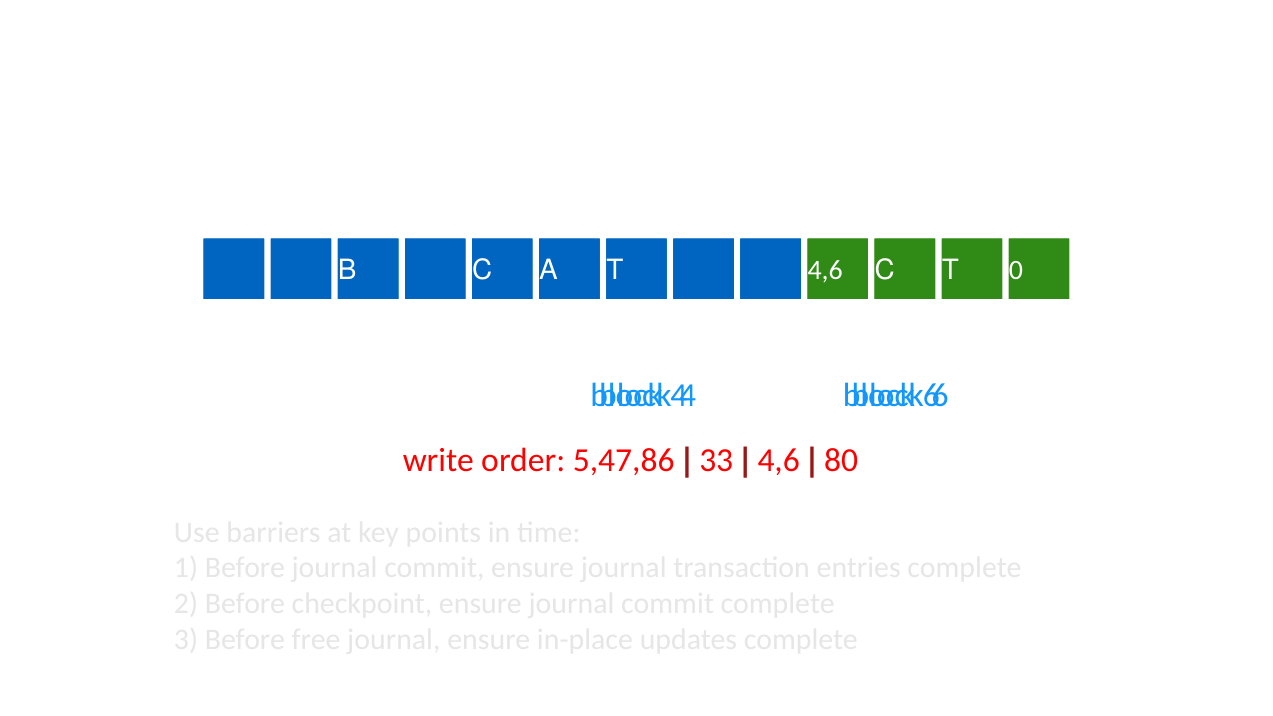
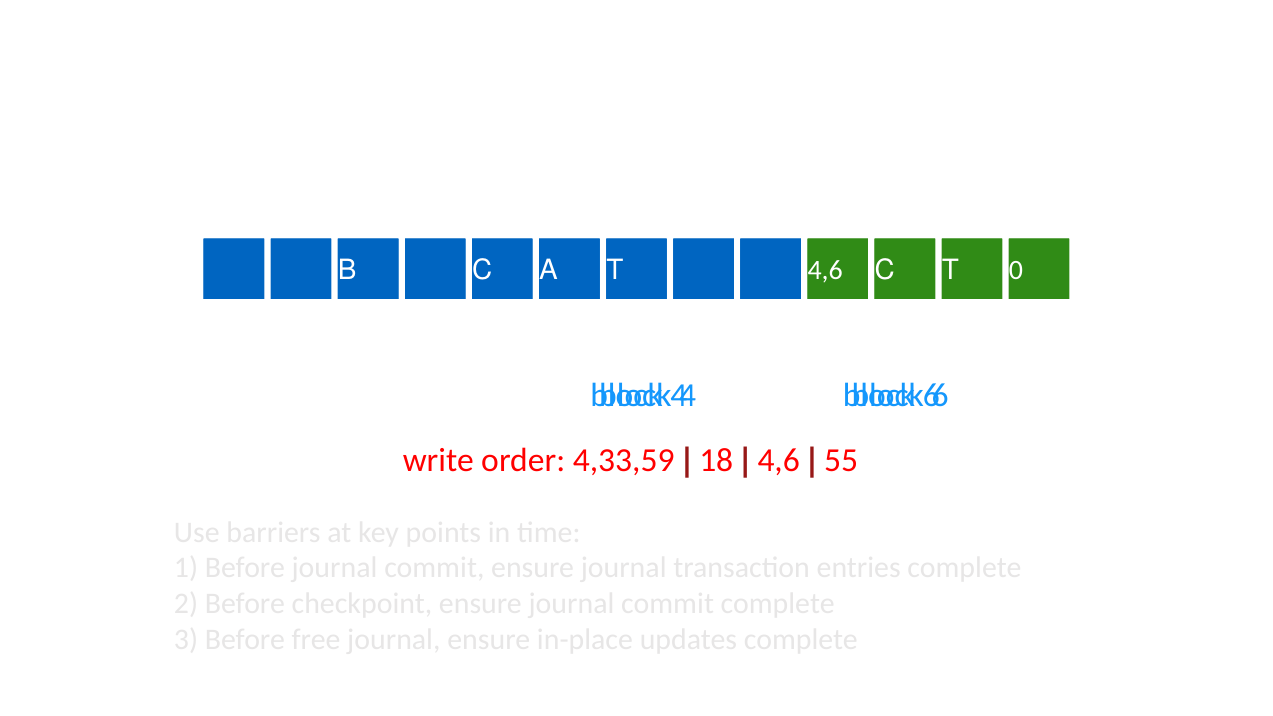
5,47,86: 5,47,86 -> 4,33,59 (624, 460)
33: 33 -> 18 (716, 460)
80: 80 -> 55 (841, 460)
